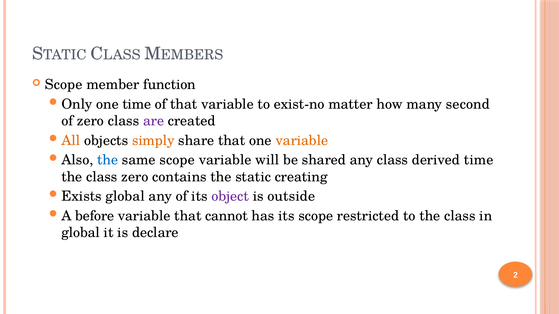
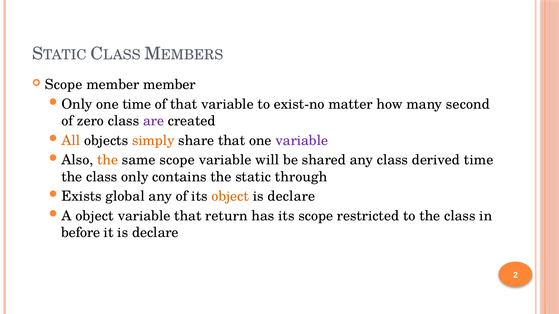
member function: function -> member (169, 85)
variable colour: orange -> purple (302, 141)
the colour: blue -> orange (108, 160)
class zero: zero -> only (135, 177)
creating: creating -> through (301, 177)
object colour: purple -> orange (230, 197)
outside: outside -> declare (291, 197)
A before: before -> object (95, 216)
cannot: cannot -> return (226, 216)
global: global -> before (81, 233)
